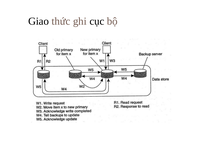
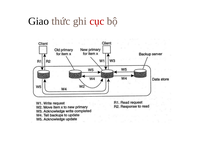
cục colour: black -> red (97, 21)
